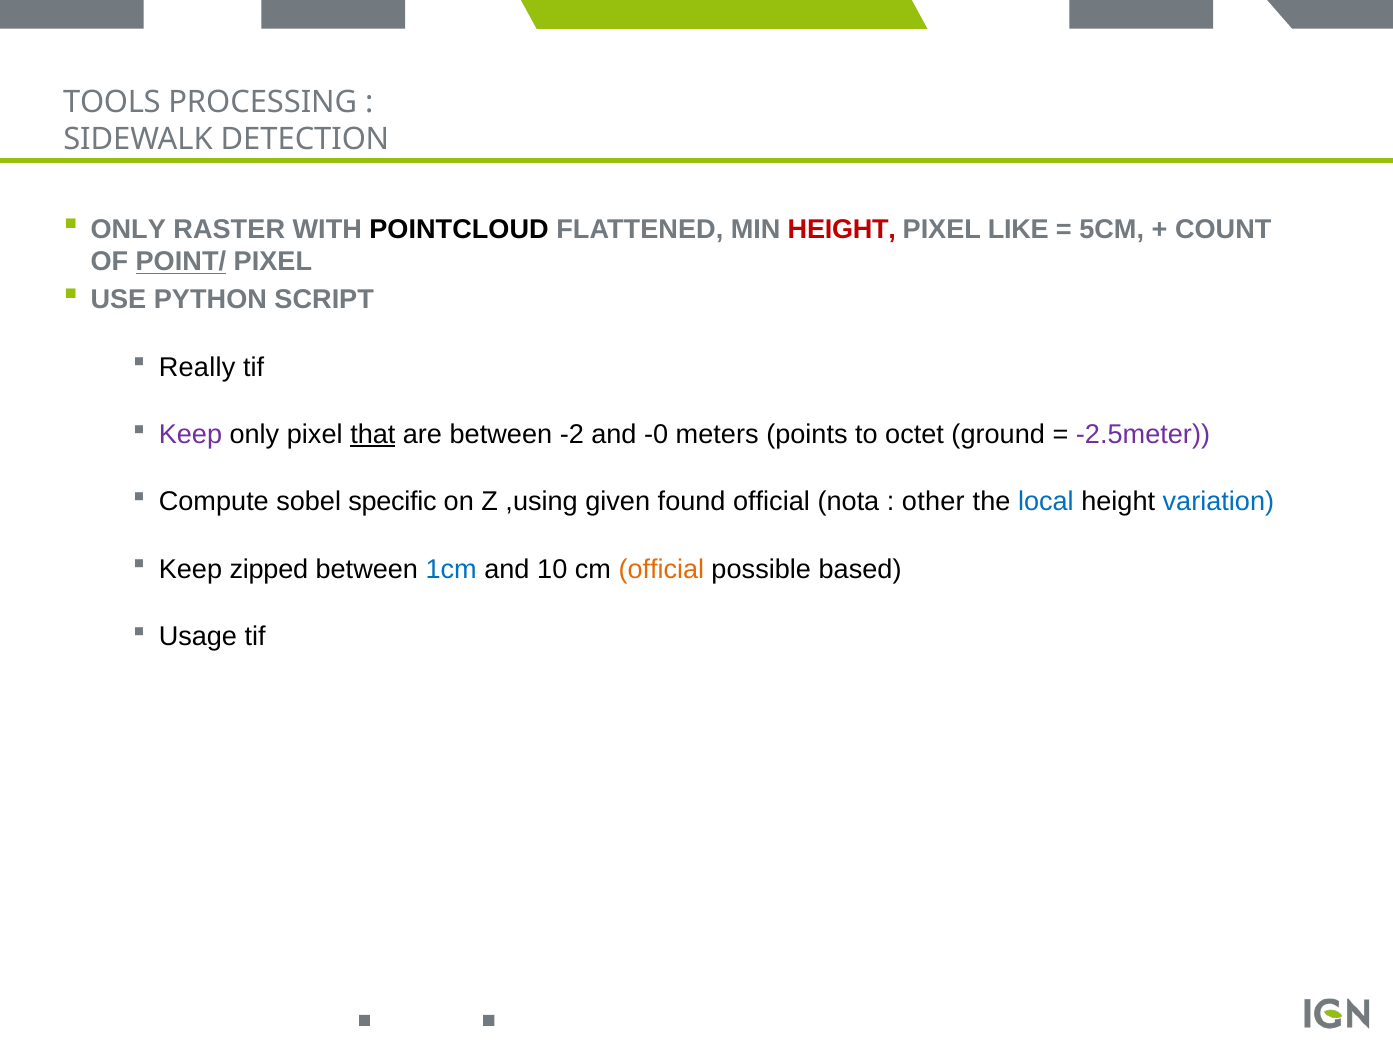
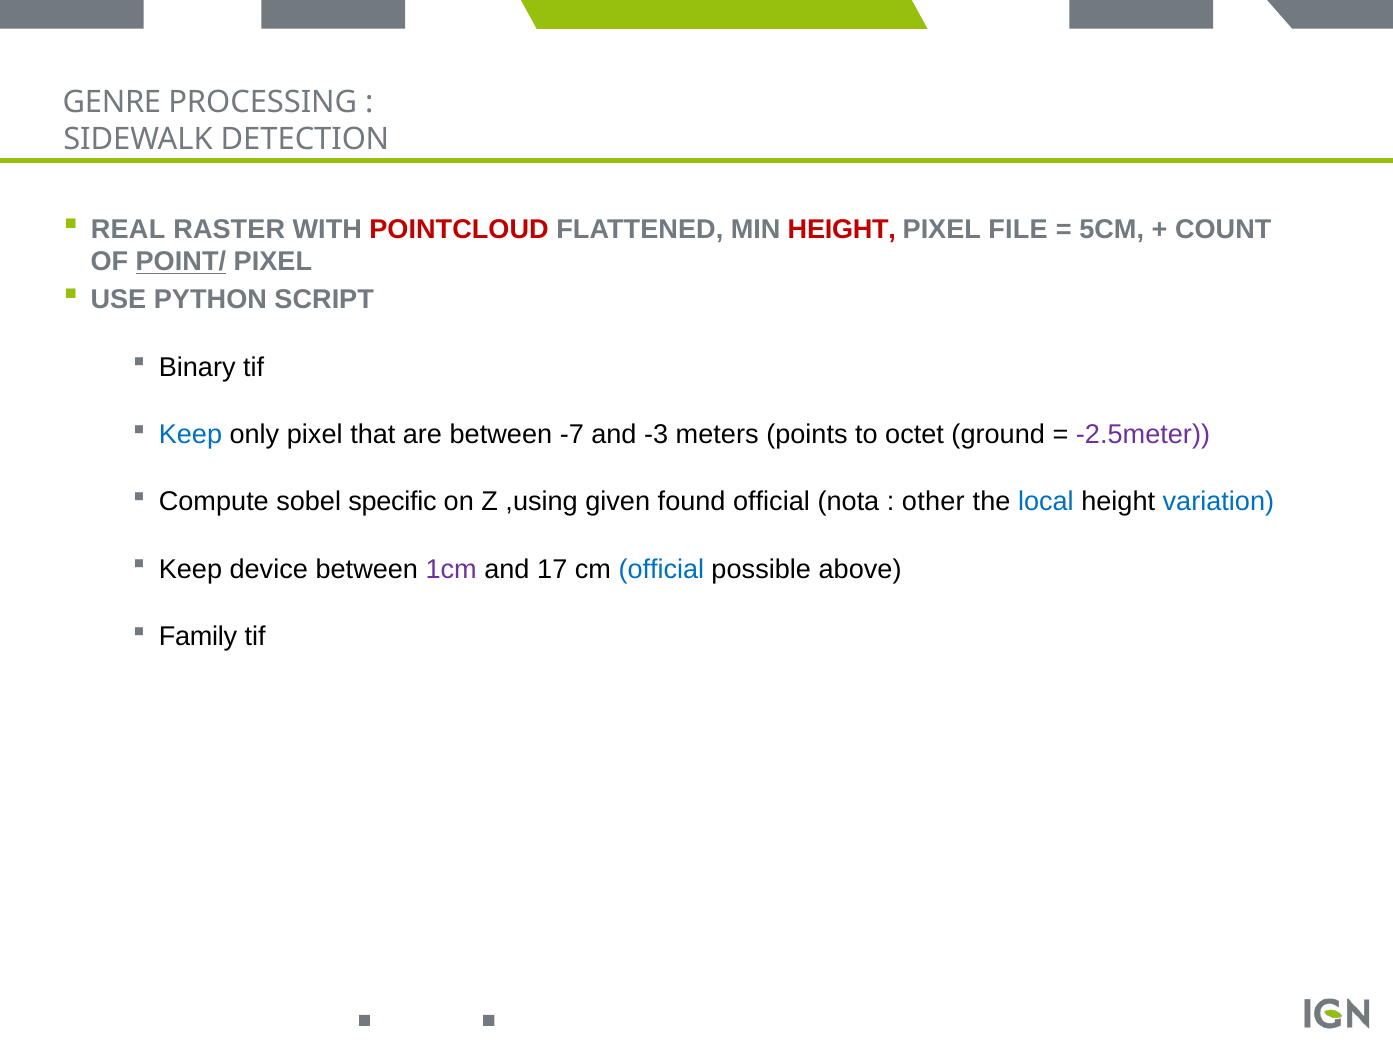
TOOLS: TOOLS -> GENRE (112, 102)
ONLY: ONLY -> REAL (128, 229)
POINTCLOUD colour: black -> red (459, 229)
LIKE: LIKE -> FILE (1018, 229)
Really: Really -> Binary (197, 367)
Keep colour: purple -> blue (190, 435)
that underline: present -> none (373, 435)
-2: -2 -> -7 (572, 435)
-0: -0 -> -3 (656, 435)
zipped: zipped -> device (269, 569)
1cm colour: blue -> purple (451, 569)
10: 10 -> 17 (552, 569)
official colour: orange -> blue (661, 569)
based: based -> above (860, 569)
Usage: Usage -> Family (198, 637)
